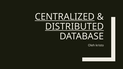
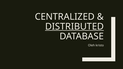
CENTRALIZED underline: present -> none (65, 17)
